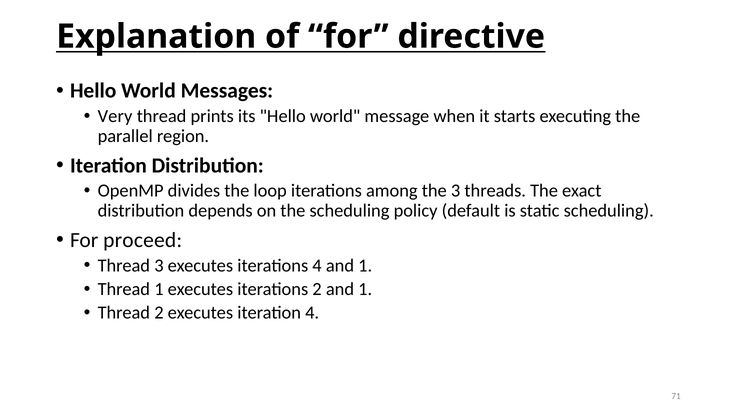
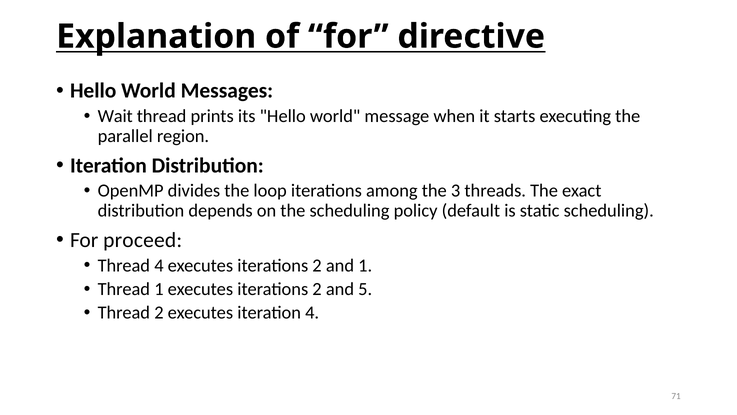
Very: Very -> Wait (115, 116)
Thread 3: 3 -> 4 (159, 265)
4: 4 -> 2 (317, 265)
2 and 1: 1 -> 5 (365, 289)
